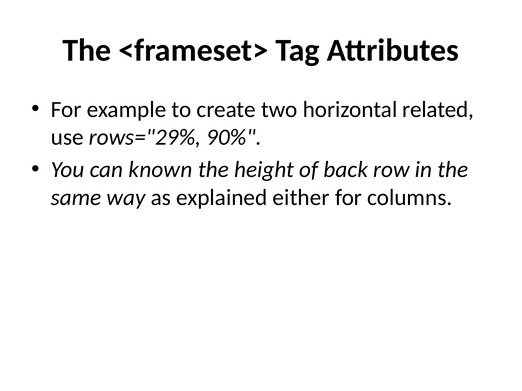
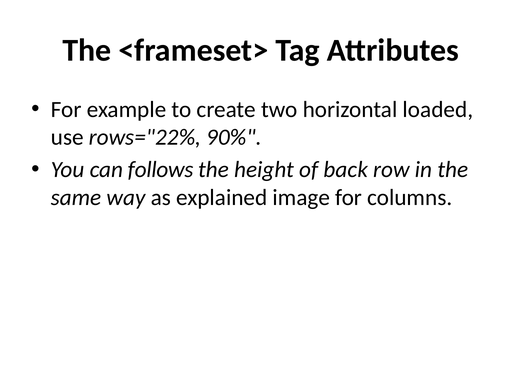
related: related -> loaded (438, 110)
rows="29%: rows="29% -> rows="22% (145, 137)
known: known -> follows (161, 170)
either: either -> image (301, 198)
